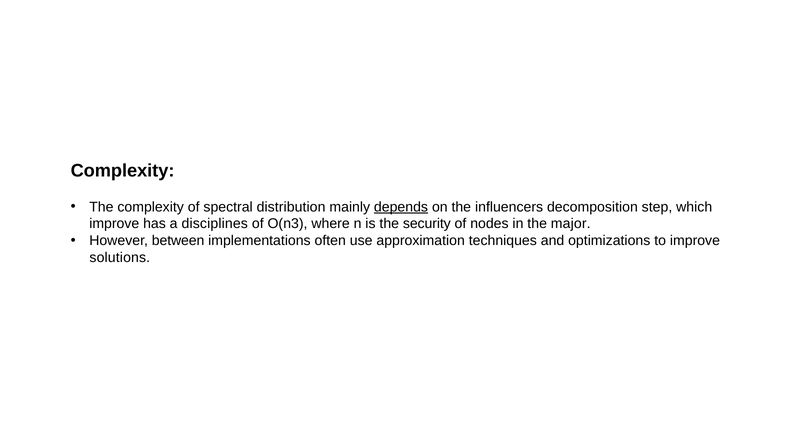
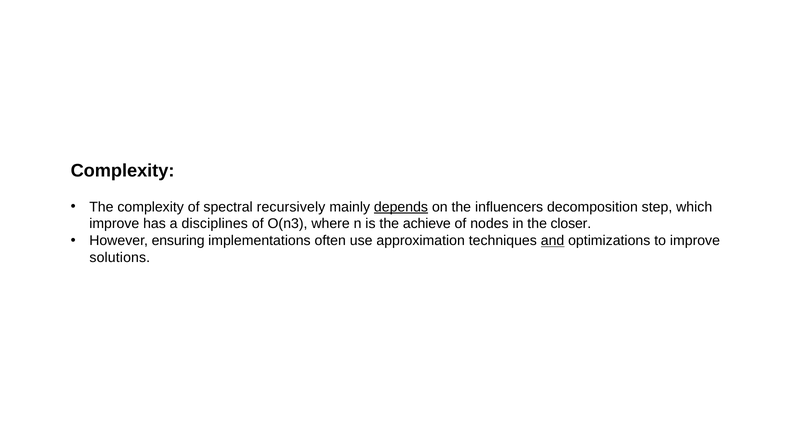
distribution: distribution -> recursively (291, 207)
security: security -> achieve (427, 224)
major: major -> closer (571, 224)
between: between -> ensuring (178, 240)
and underline: none -> present (553, 240)
